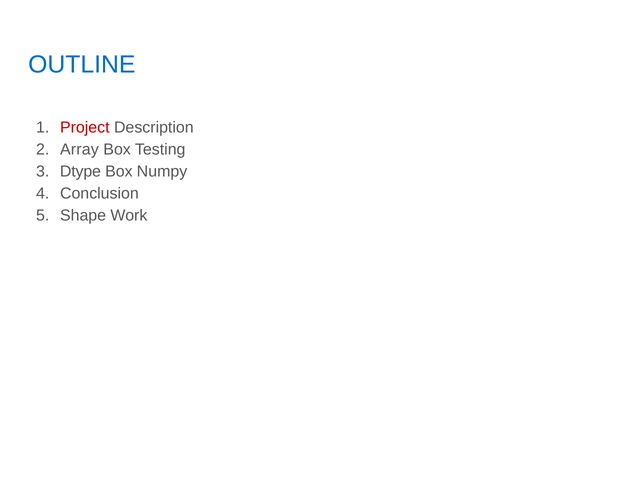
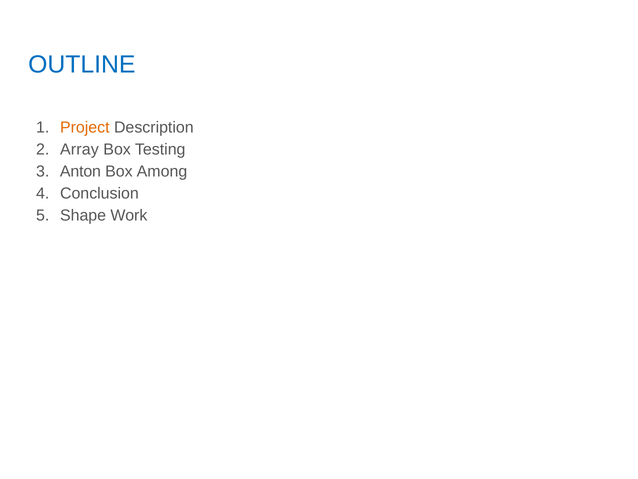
Project colour: red -> orange (85, 127)
Dtype: Dtype -> Anton (80, 171)
Numpy: Numpy -> Among (162, 171)
